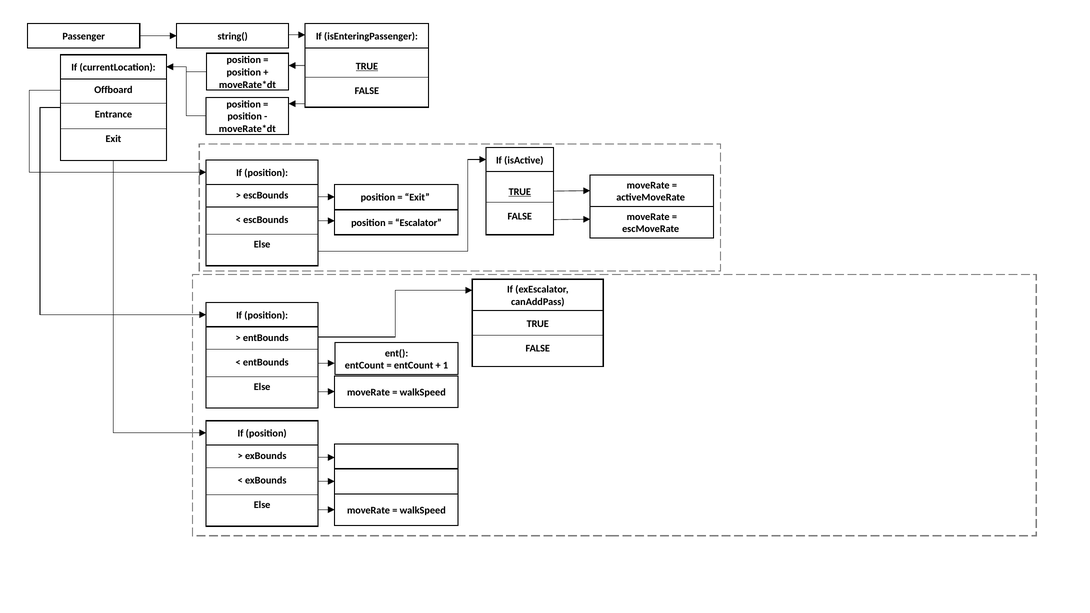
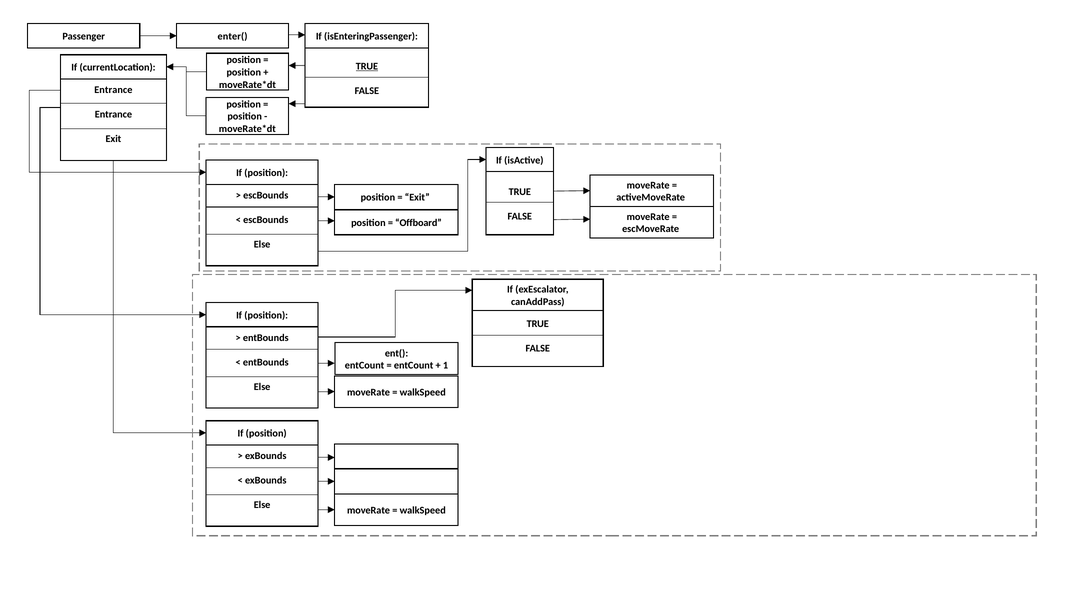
string(: string( -> enter( (233, 36)
Offboard: Offboard -> Entrance (113, 90)
TRUE underline: present -> none (520, 192)
Escalator: Escalator -> Offboard (418, 223)
